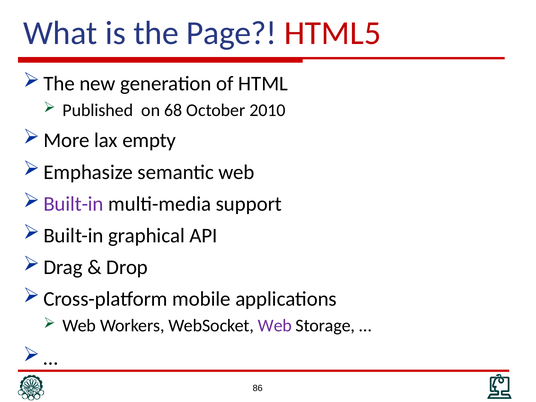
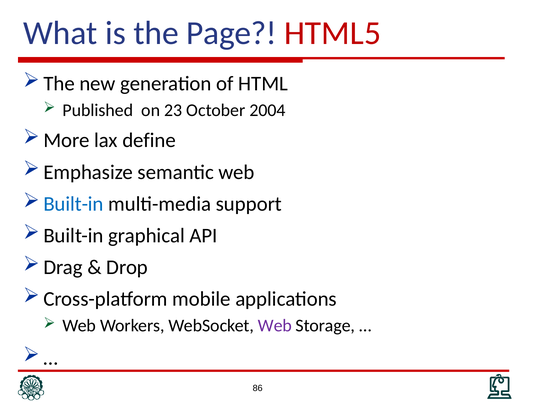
68: 68 -> 23 (173, 110)
2010: 2010 -> 2004 (268, 110)
empty: empty -> define (149, 140)
Built-in colour: purple -> blue (73, 204)
